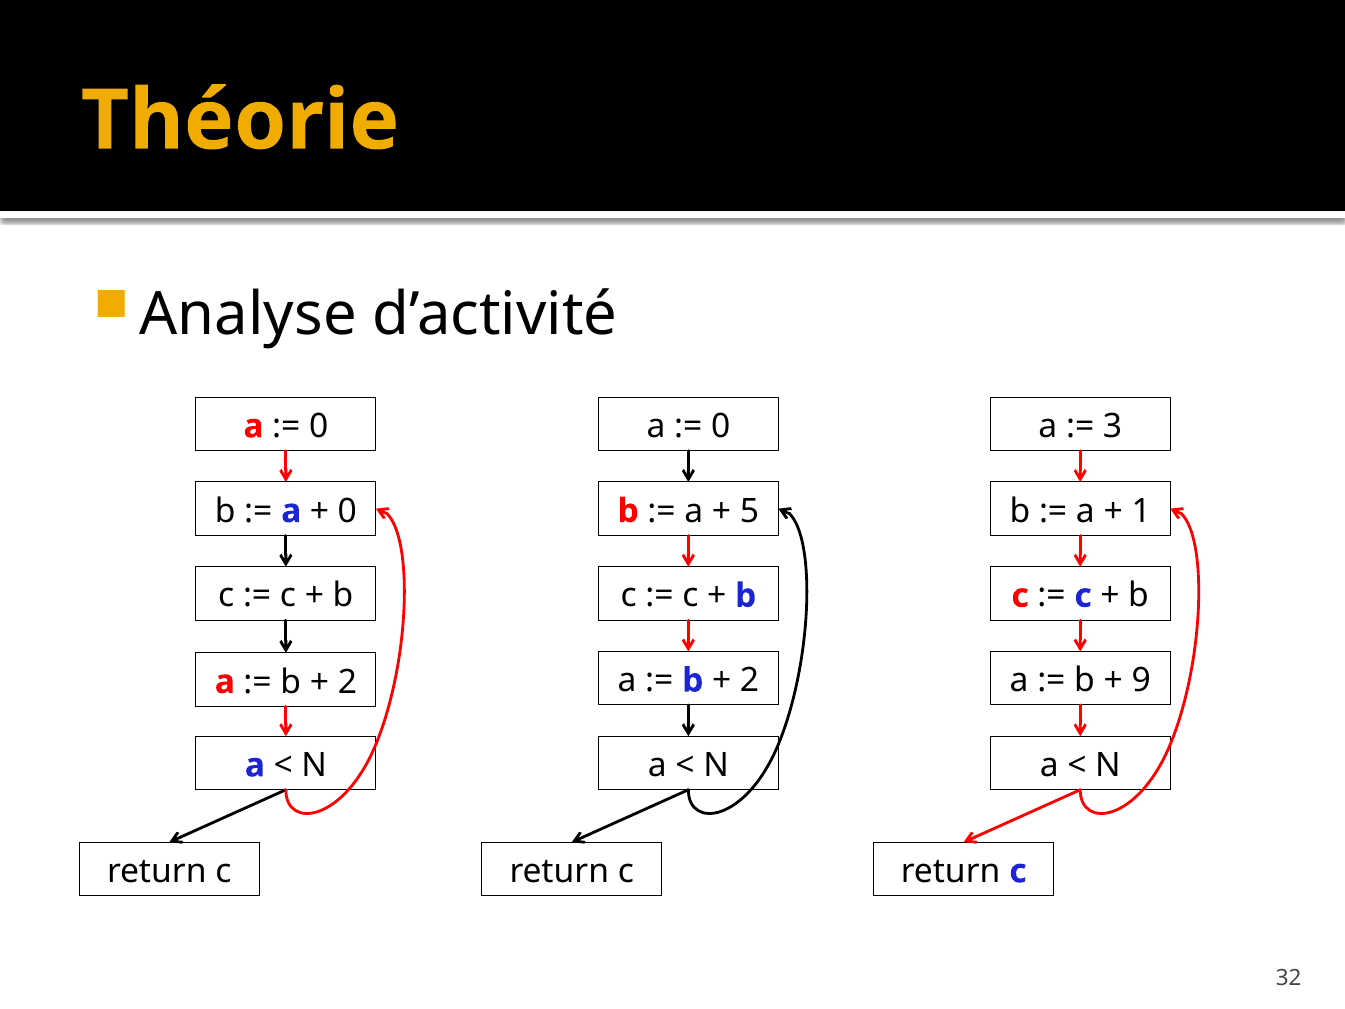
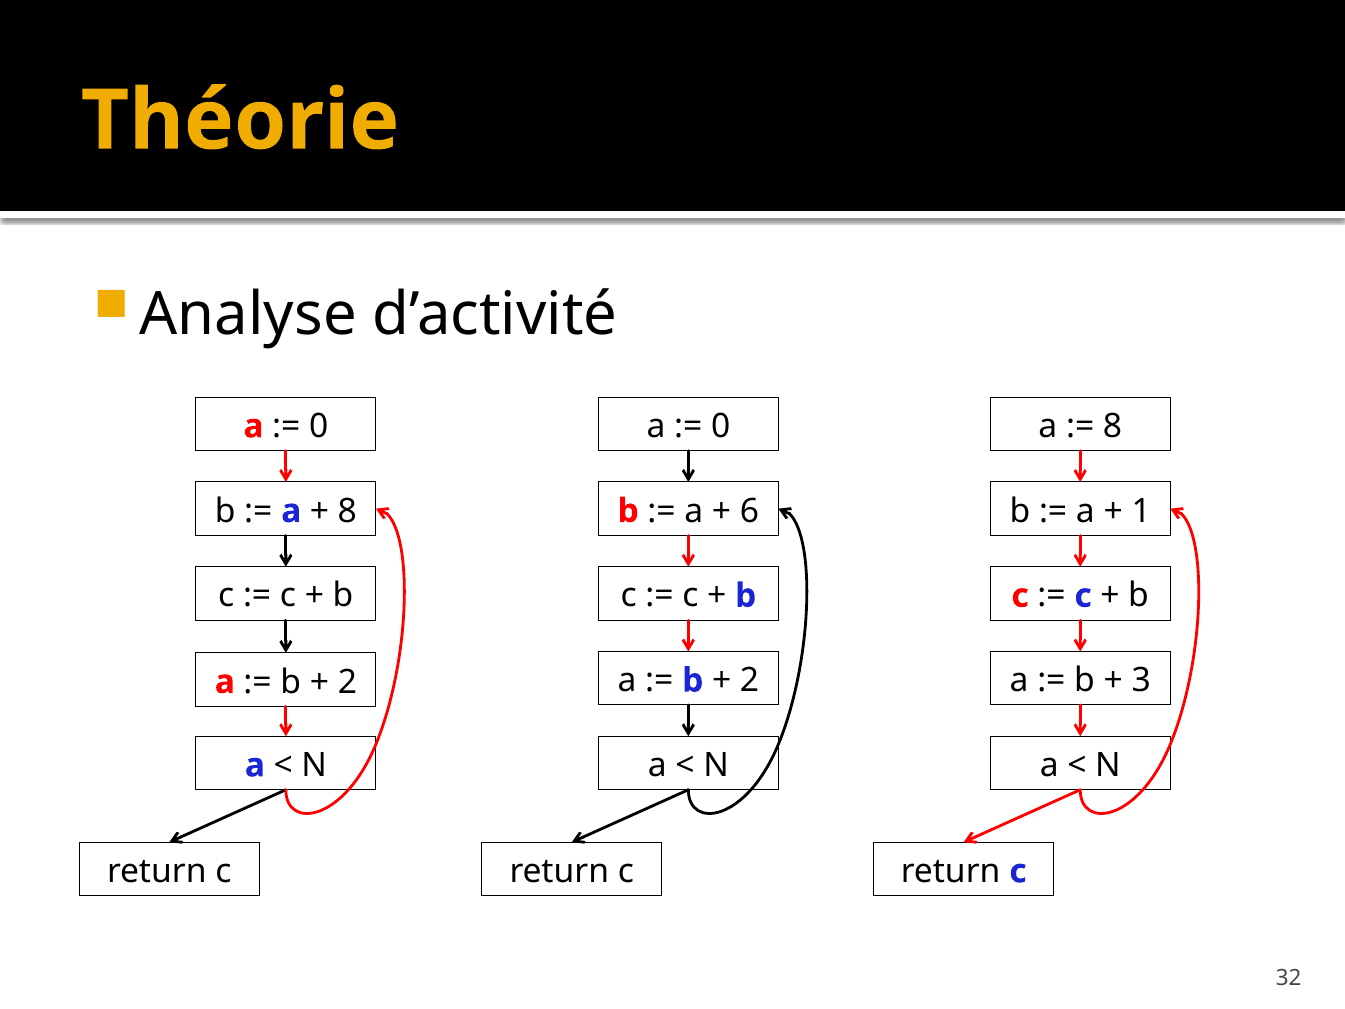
3: 3 -> 8 (1113, 426)
0: 0 -> 8 (347, 511)
5: 5 -> 6 (749, 511)
9: 9 -> 3 (1141, 680)
